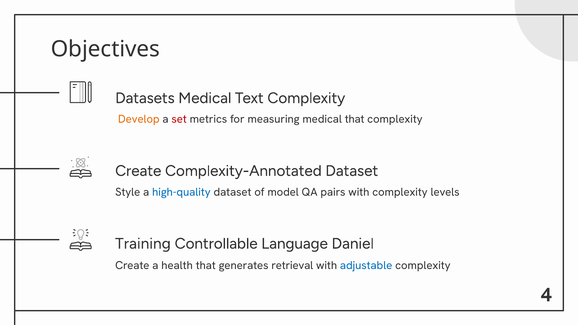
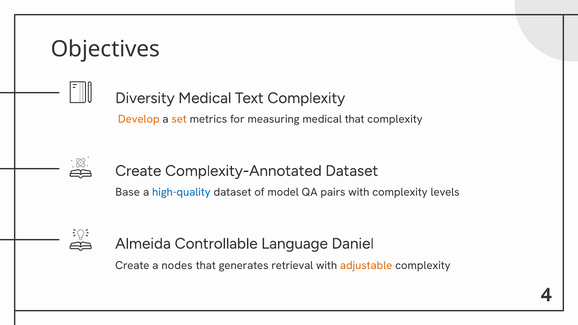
Datasets: Datasets -> Diversity (145, 98)
set colour: red -> orange (179, 119)
Style: Style -> Base (128, 192)
Training: Training -> Almeida (143, 244)
health: health -> nodes (177, 265)
adjustable colour: blue -> orange (366, 265)
